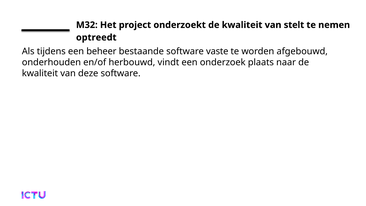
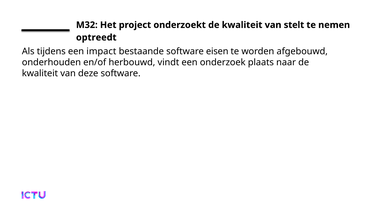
beheer: beheer -> impact (101, 51)
vaste: vaste -> eisen (217, 51)
